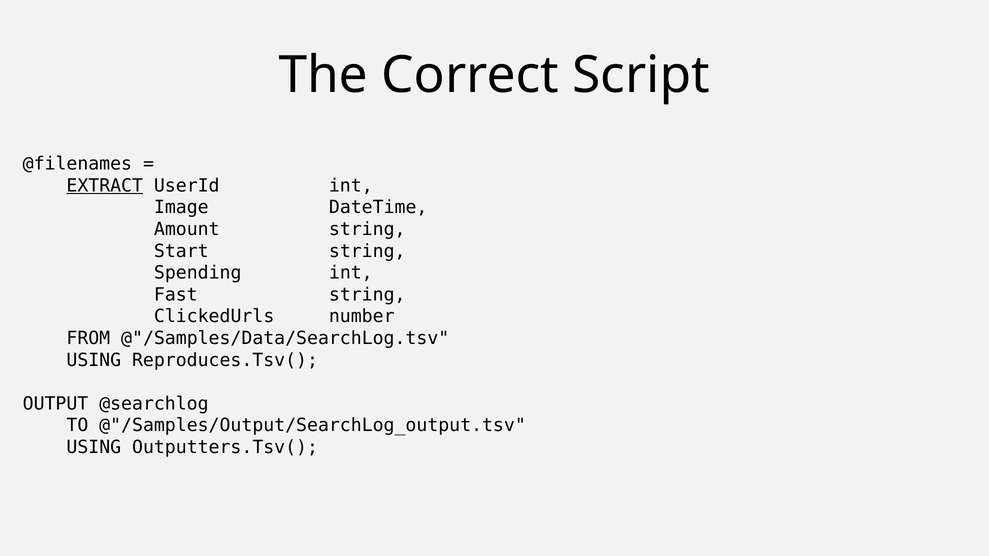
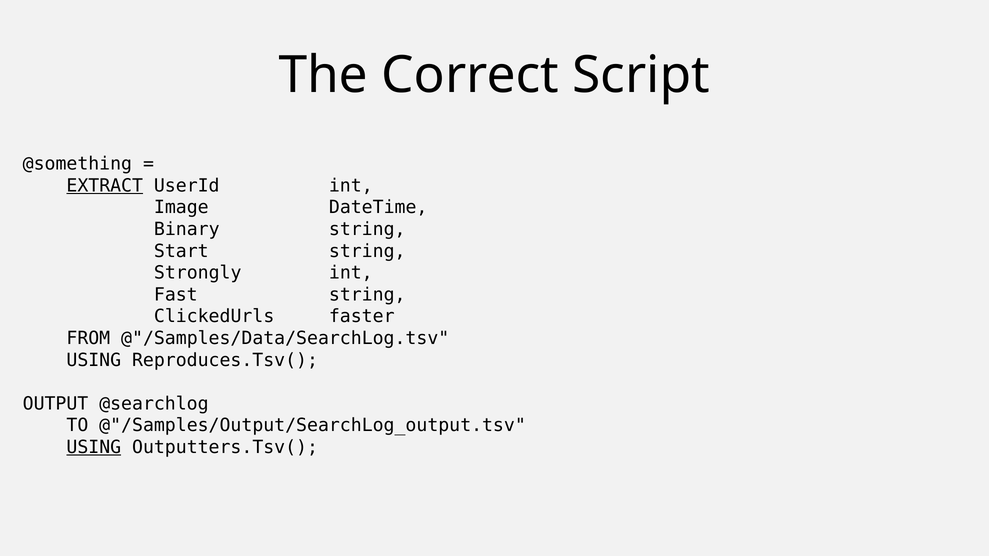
@filenames: @filenames -> @something (77, 164)
Amount: Amount -> Binary (187, 229)
Spending: Spending -> Strongly (198, 273)
number: number -> faster (362, 317)
USING underline: none -> present (94, 447)
